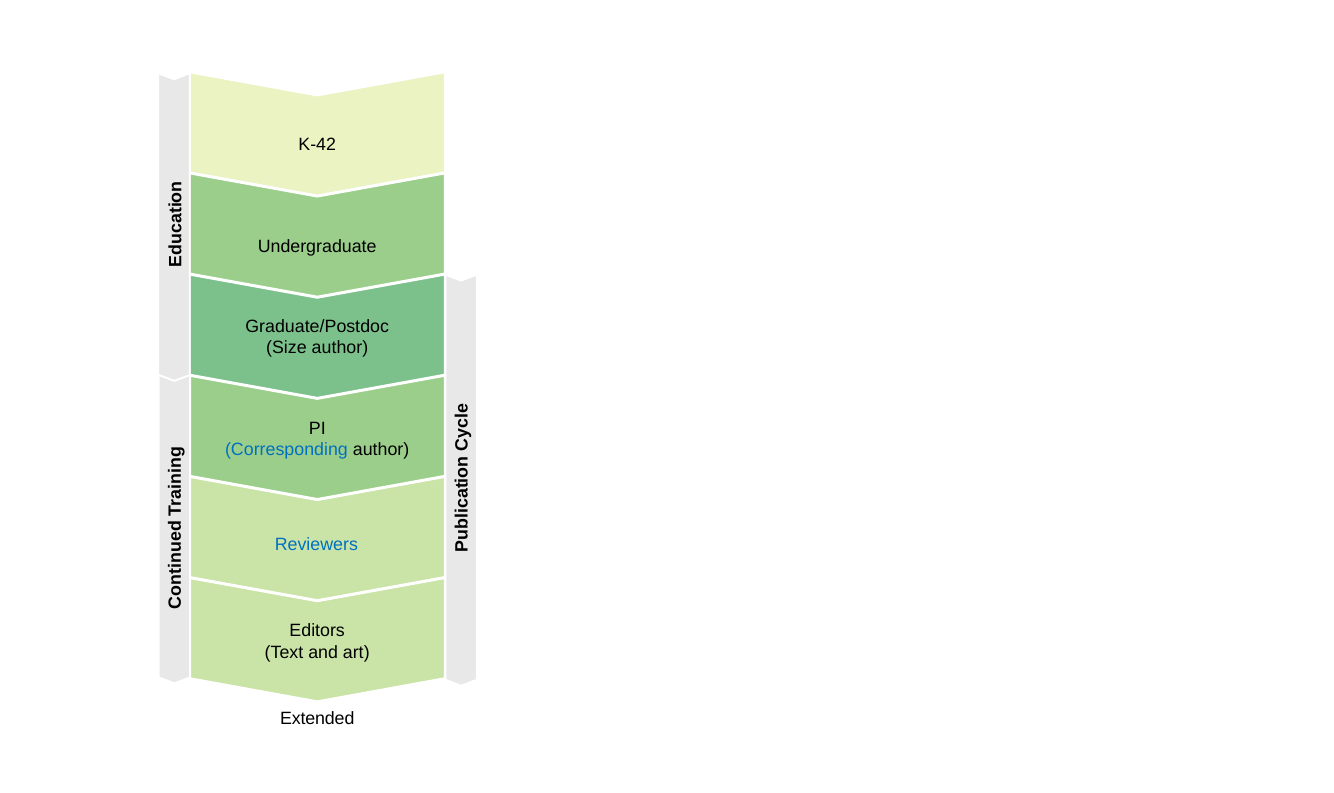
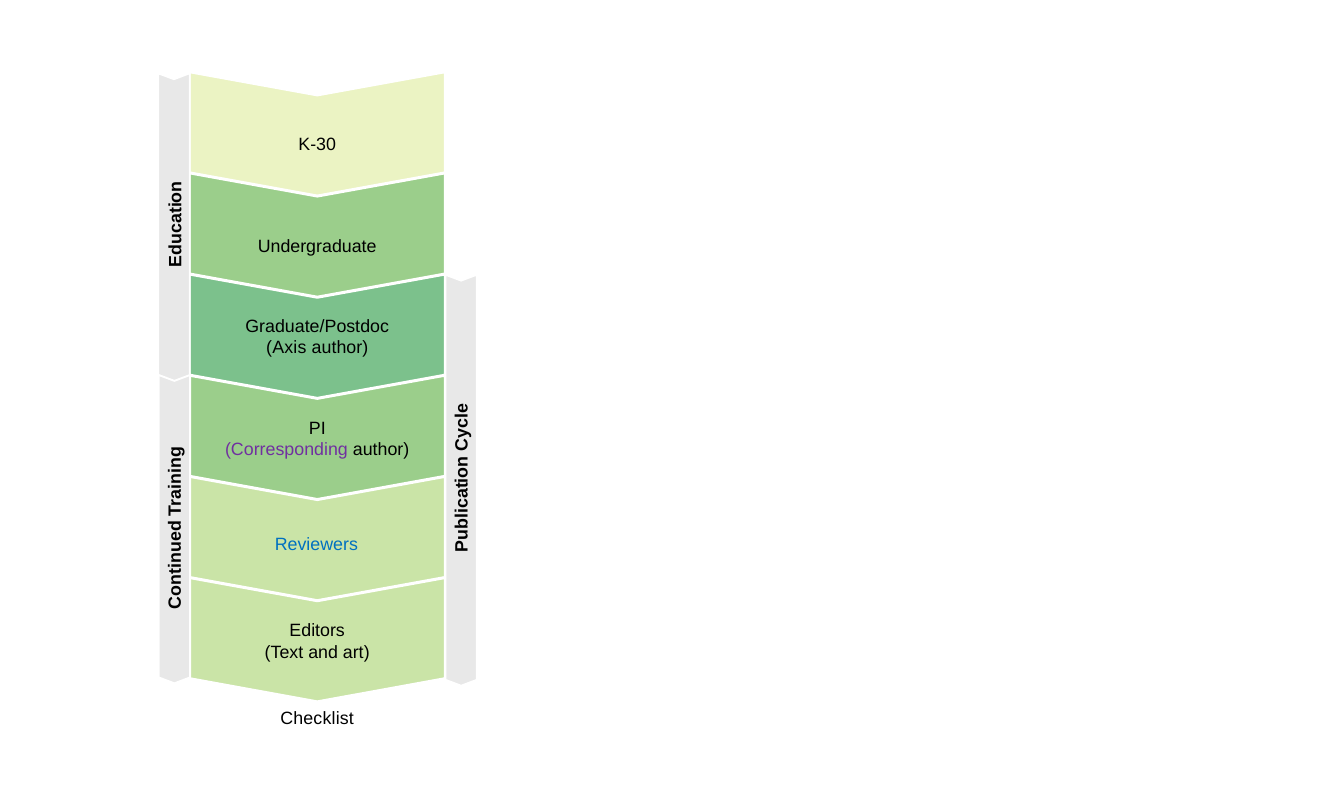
K-42: K-42 -> K-30 (317, 145)
Size: Size -> Axis (286, 348)
Corresponding colour: blue -> purple (286, 450)
Extended: Extended -> Checklist (317, 718)
